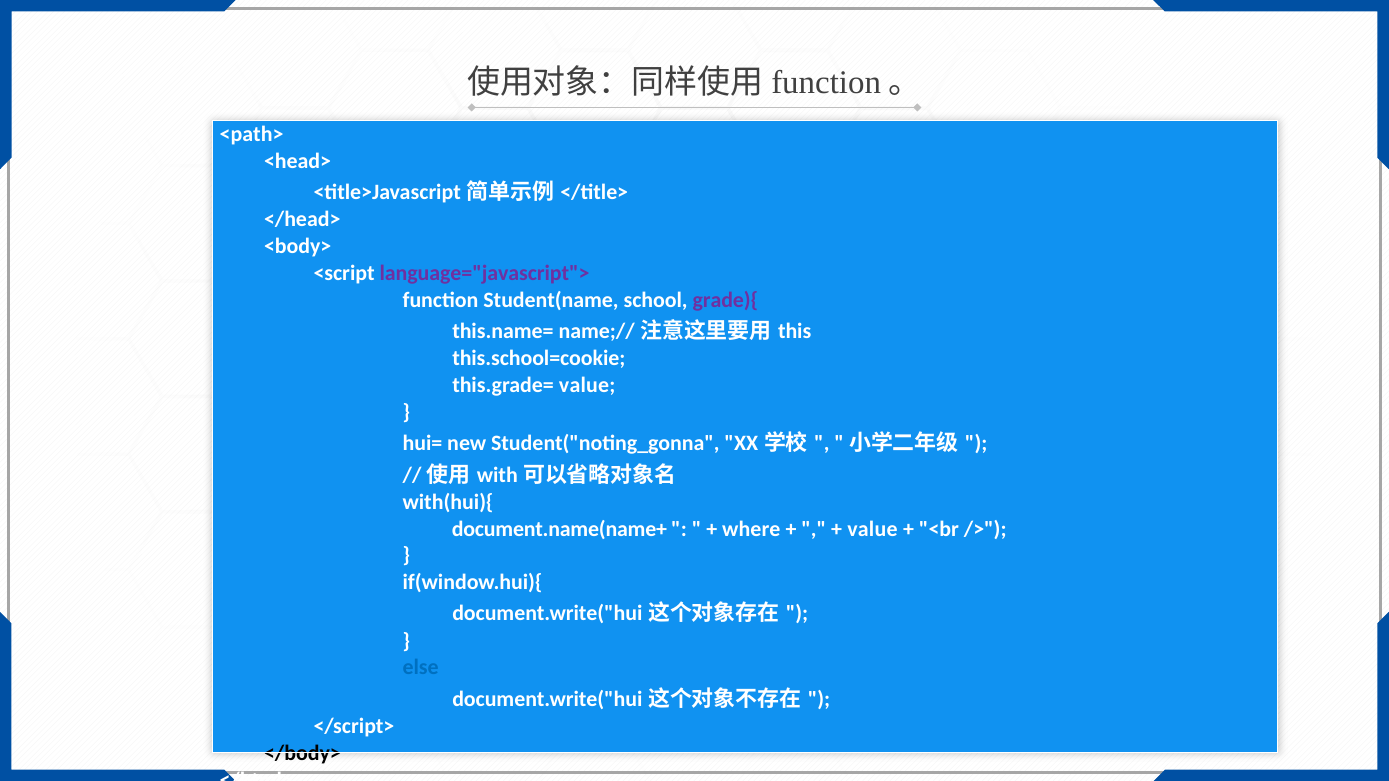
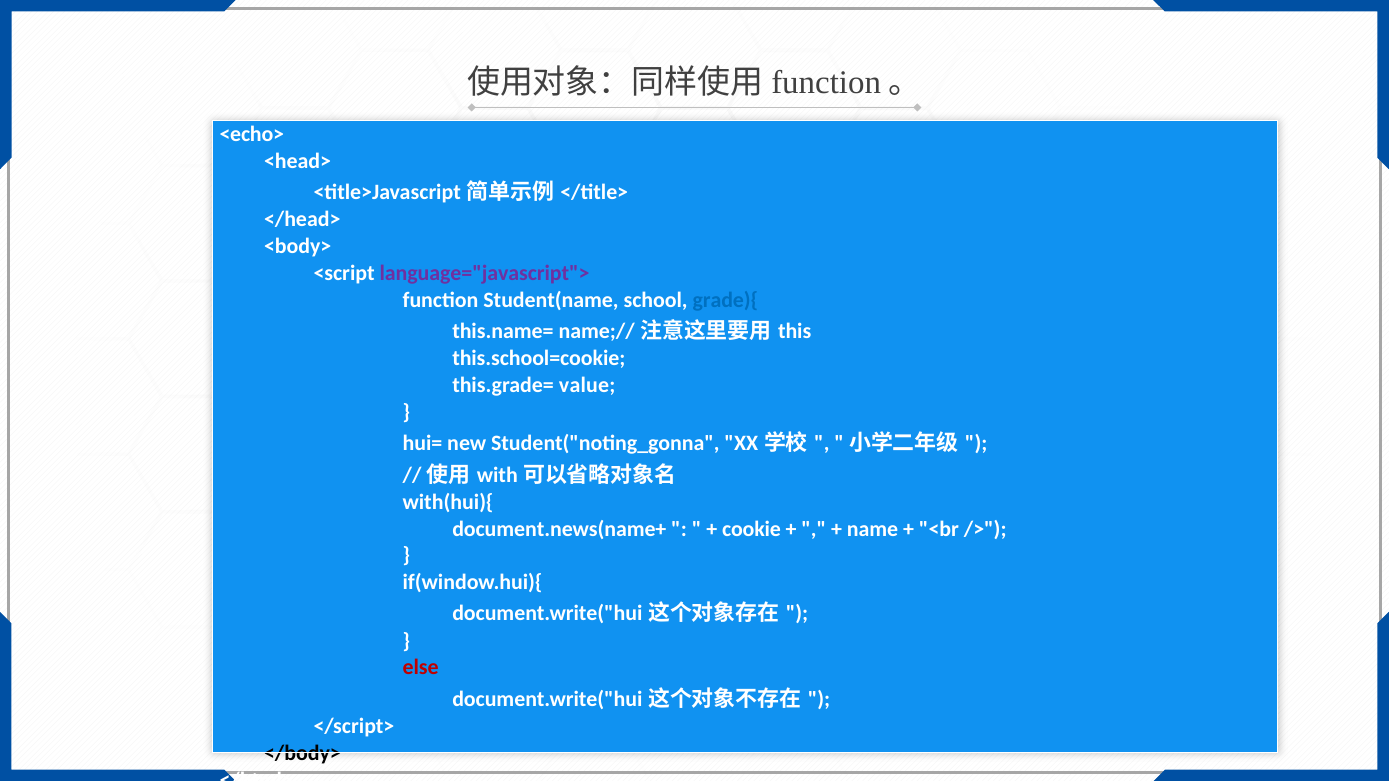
<path>: <path> -> <echo> (252, 134)
grade){ colour: purple -> blue (725, 300)
document.name(name+: document.name(name+ -> document.news(name+ (559, 529)
where: where -> cookie (751, 529)
value: value -> name (873, 529)
else colour: blue -> red (421, 668)
